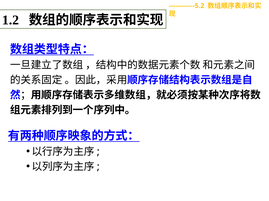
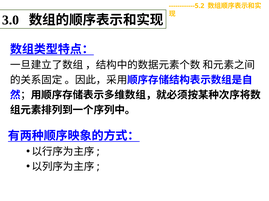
1.2: 1.2 -> 3.0 (11, 20)
